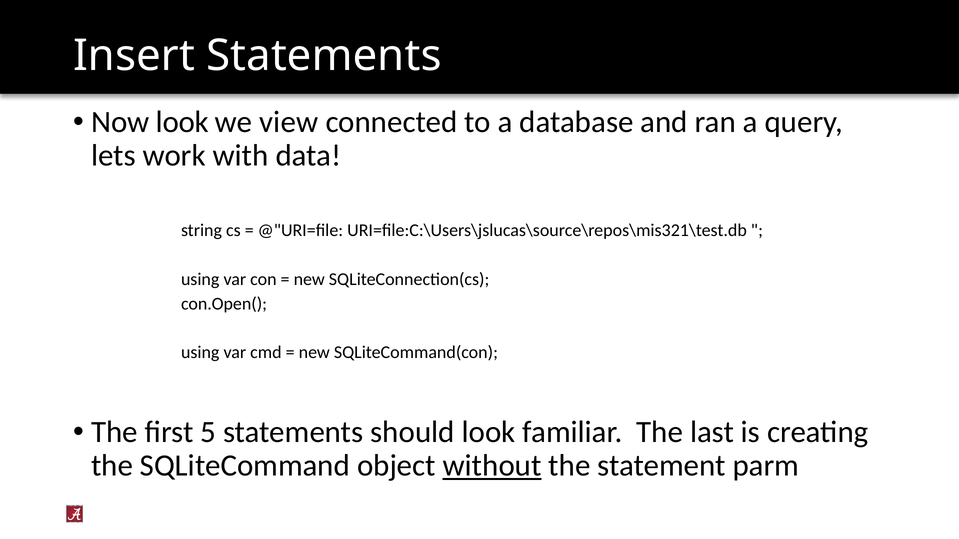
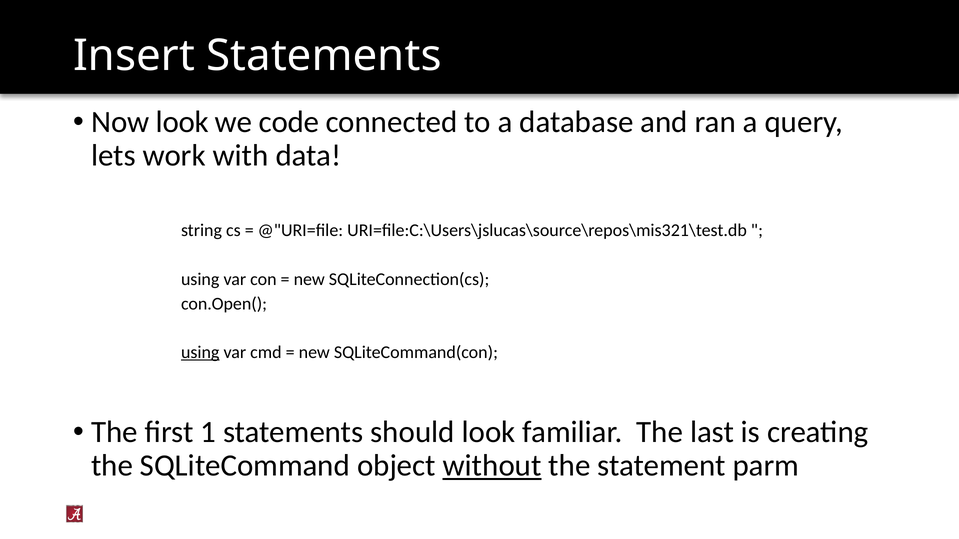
view: view -> code (289, 122)
using underline: none -> present (200, 353)
5: 5 -> 1 (208, 432)
